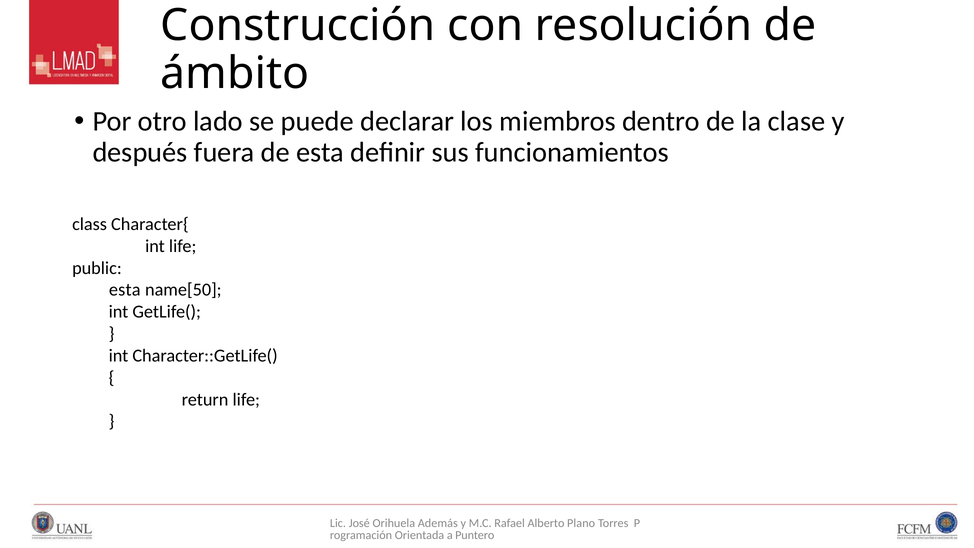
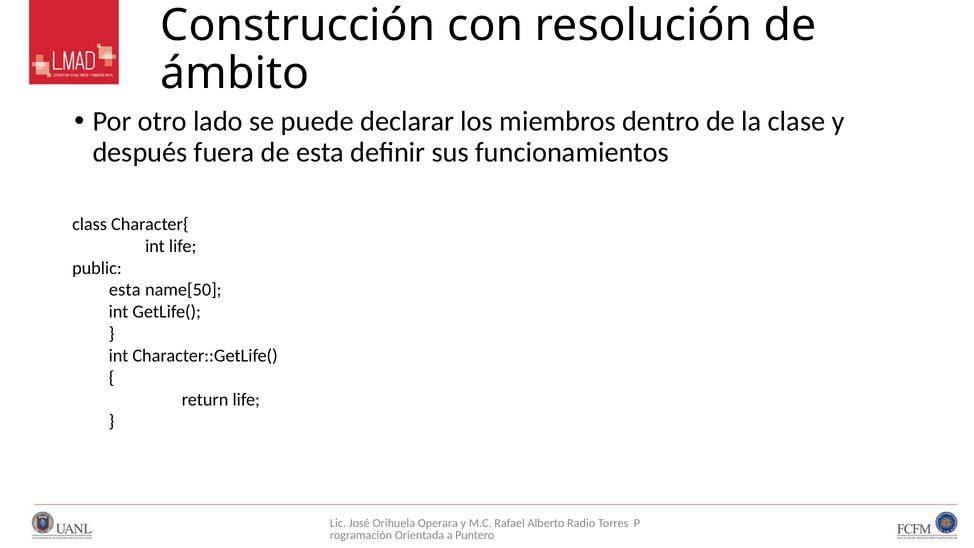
Además: Además -> Operara (438, 523)
Plano: Plano -> Radio (581, 523)
